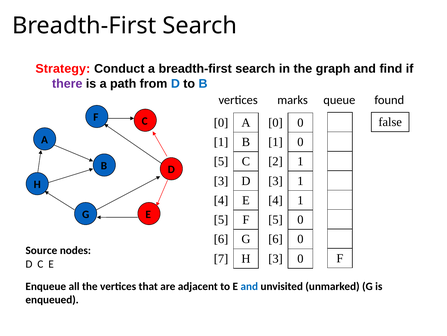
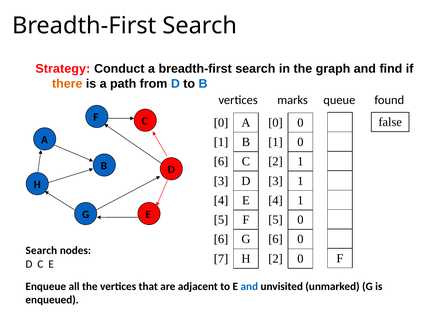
there colour: purple -> orange (67, 84)
5: 5 -> 6 (221, 161)
Source: Source -> Search (41, 250)
3: 3 -> 2 (276, 258)
